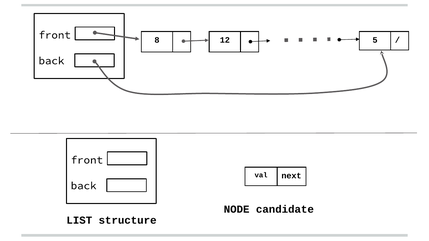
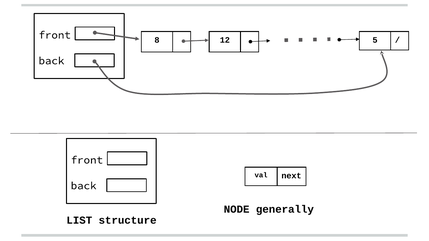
candidate: candidate -> generally (285, 210)
